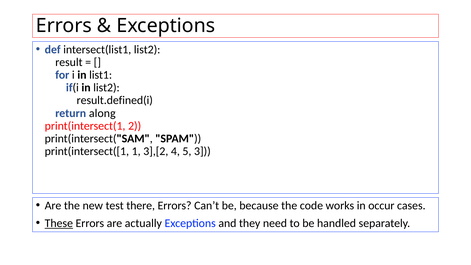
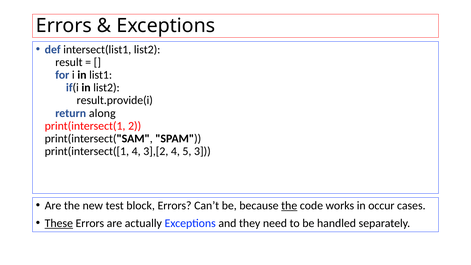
result.defined(i: result.defined(i -> result.provide(i (115, 100)
print(intersect([1 1: 1 -> 4 (136, 151)
there: there -> block (141, 206)
the underline: none -> present (289, 206)
